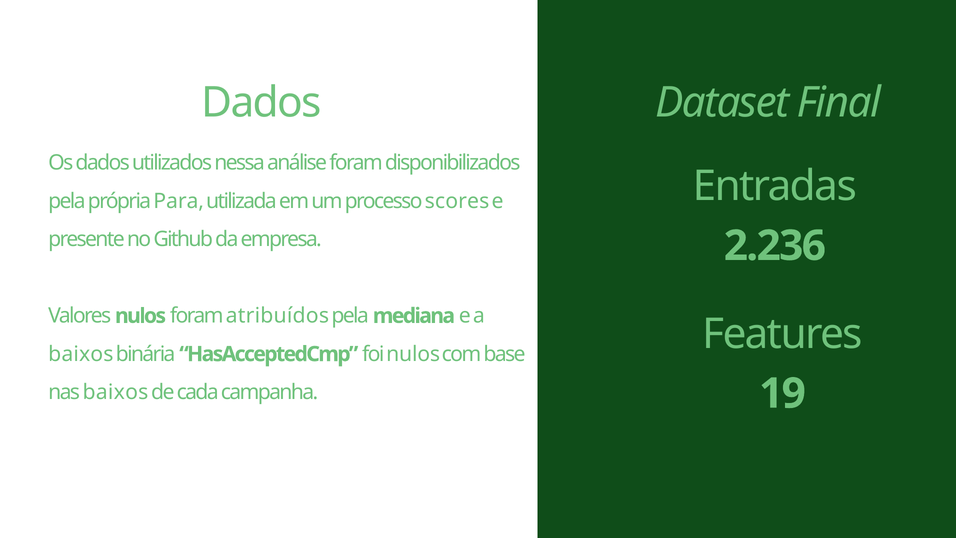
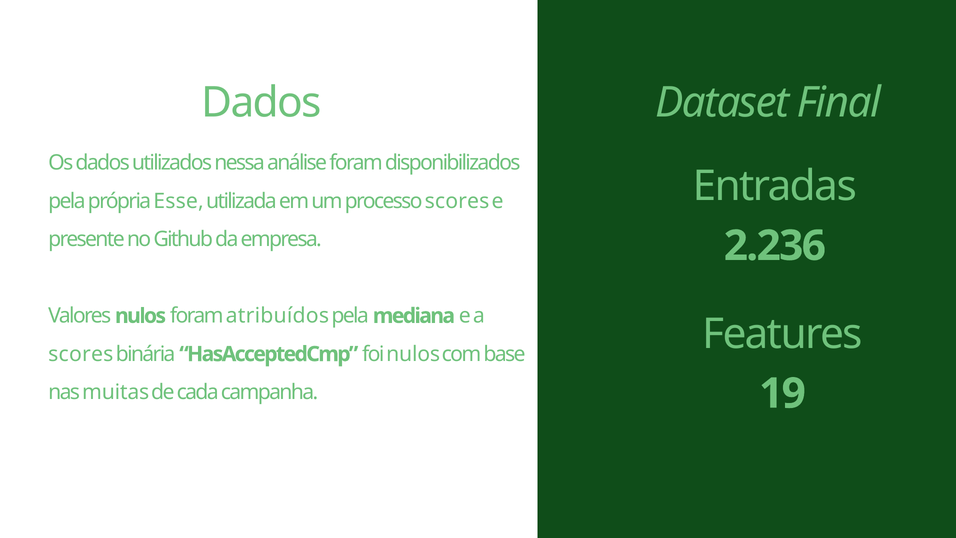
própria Para: Para -> Esse (179, 201)
baixos: baixos -> scores (81, 354)
nas baixos: baixos -> muitas (116, 392)
